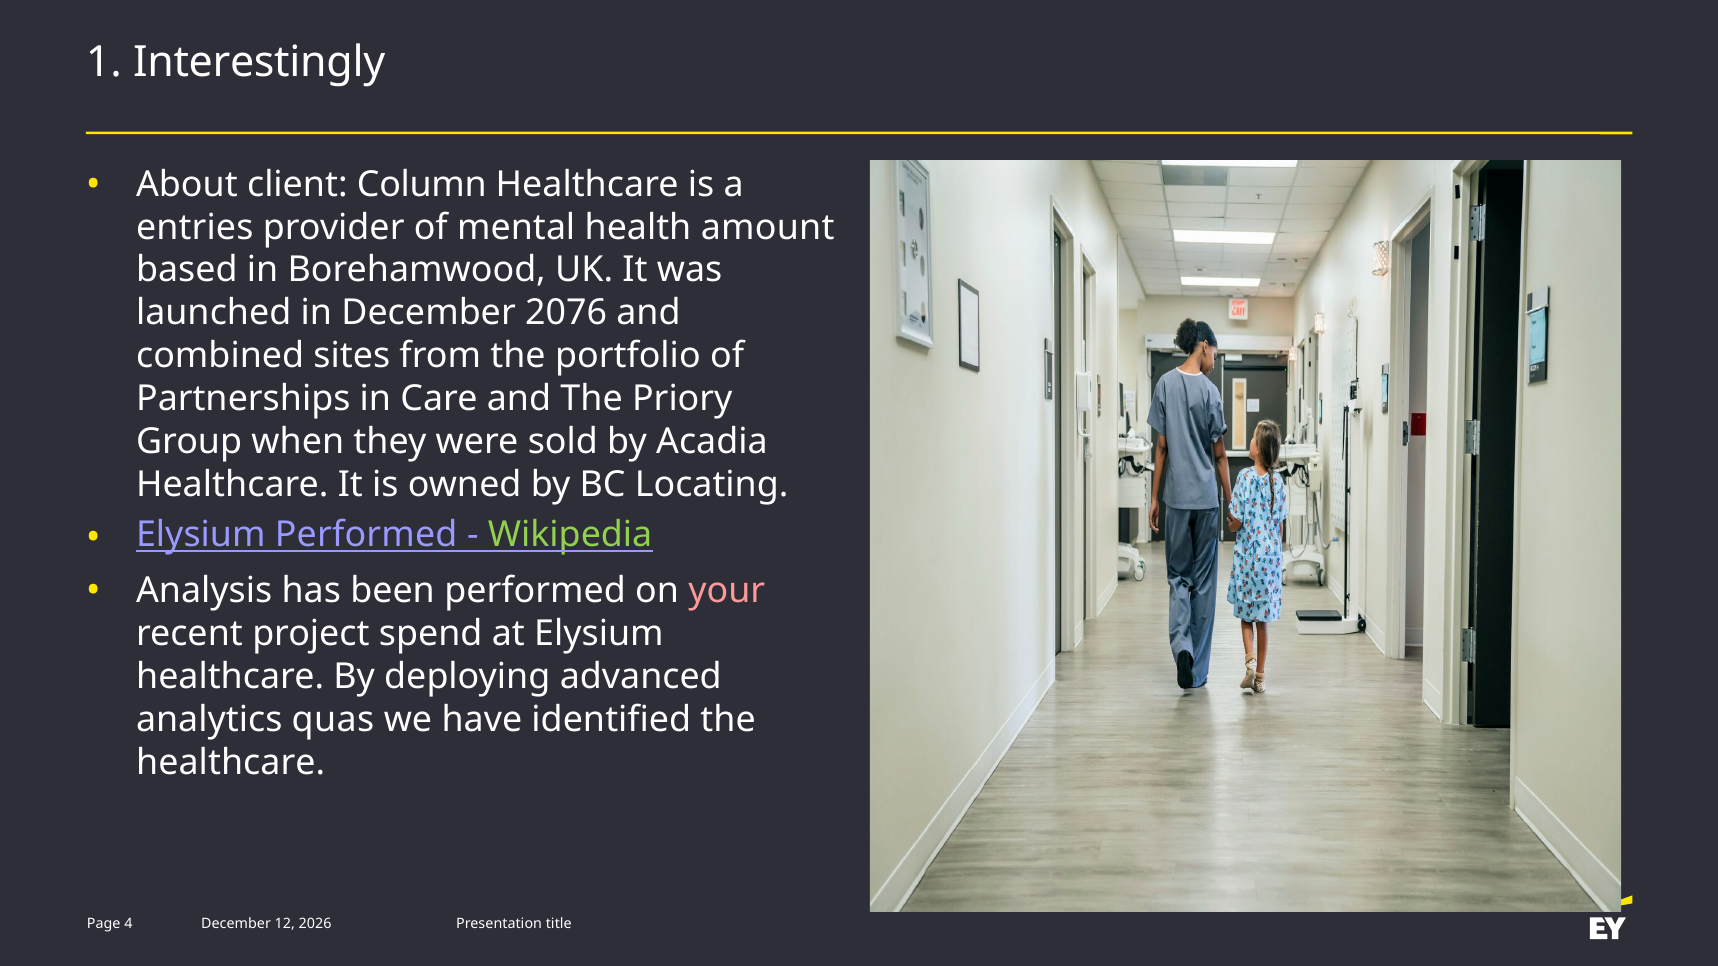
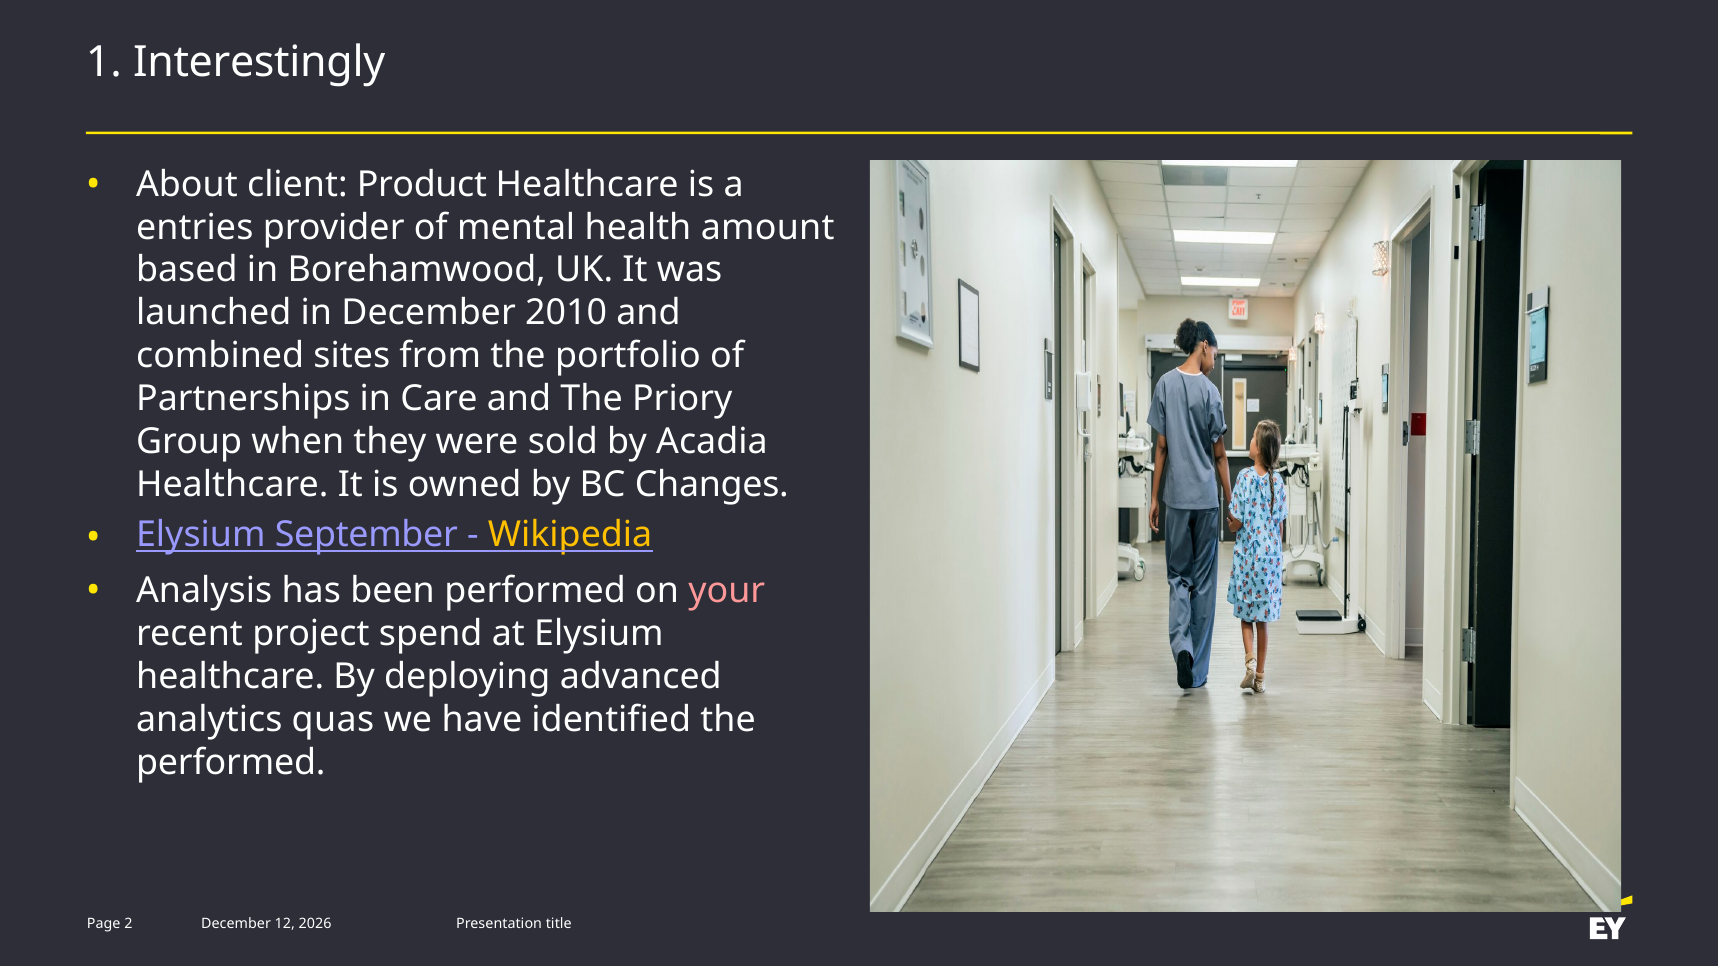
Column: Column -> Product (422, 184)
2076: 2076 -> 2010 (566, 313)
Locating: Locating -> Changes (712, 485)
Elysium Performed: Performed -> September (366, 535)
Wikipedia colour: light green -> yellow (570, 535)
healthcare: healthcare -> performed (231, 763)
4: 4 -> 2 (128, 924)
